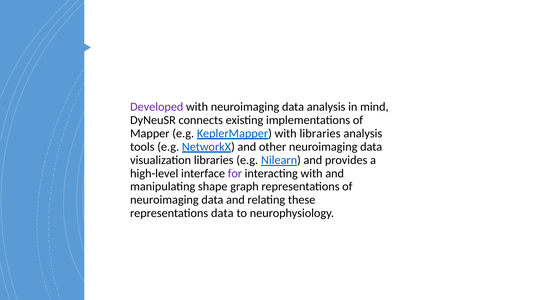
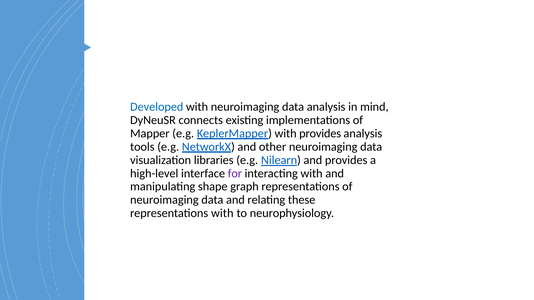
Developed colour: purple -> blue (157, 107)
with libraries: libraries -> provides (320, 134)
representations data: data -> with (222, 213)
